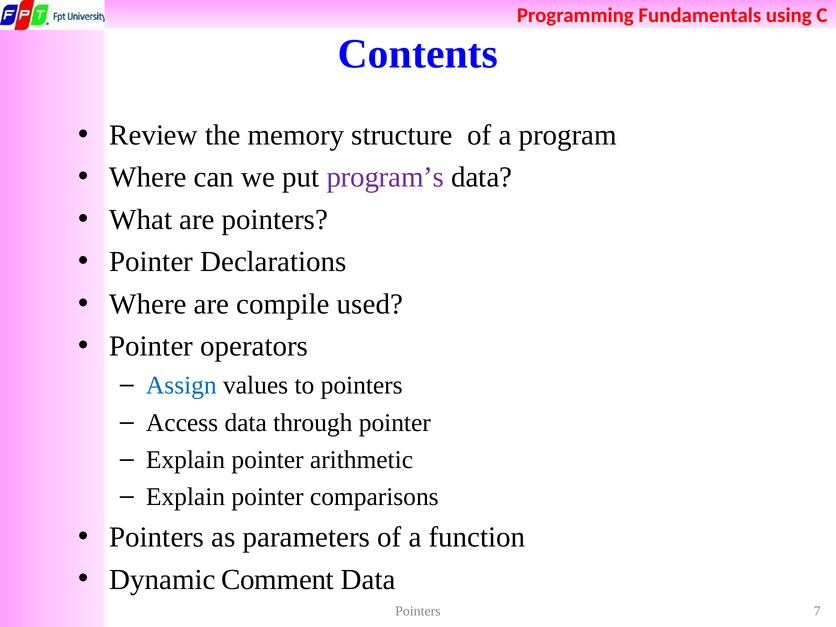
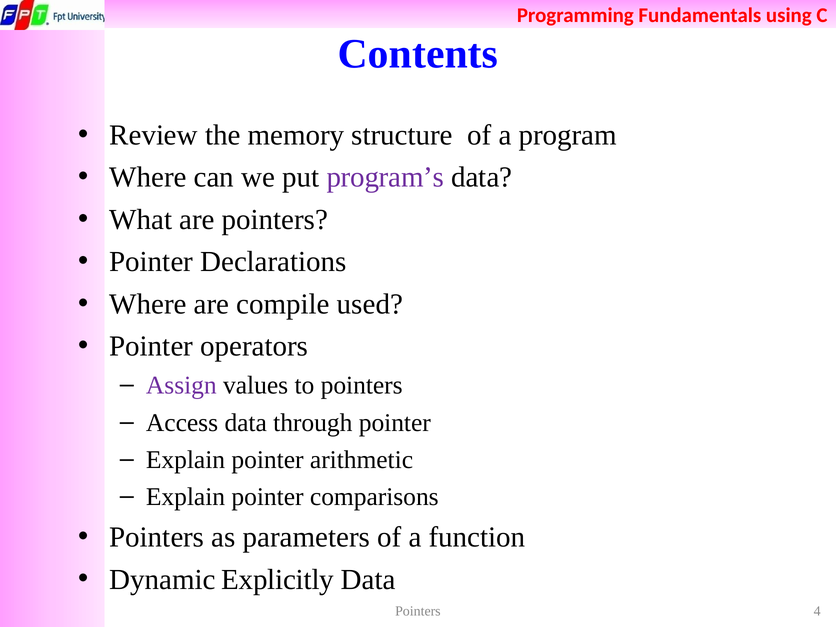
Assign colour: blue -> purple (181, 385)
Comment: Comment -> Explicitly (278, 580)
7: 7 -> 4 (817, 611)
